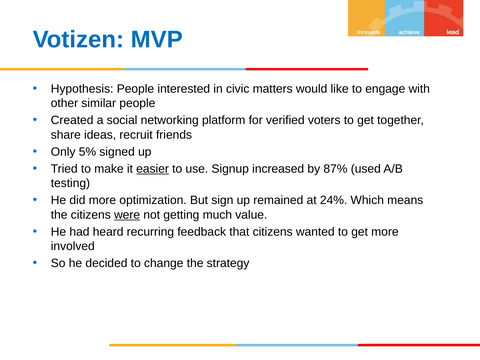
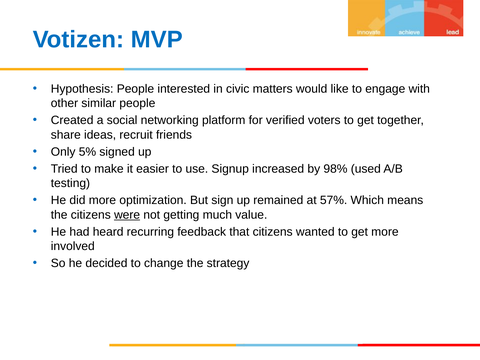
easier underline: present -> none (153, 169)
87%: 87% -> 98% (335, 169)
24%: 24% -> 57% (334, 200)
